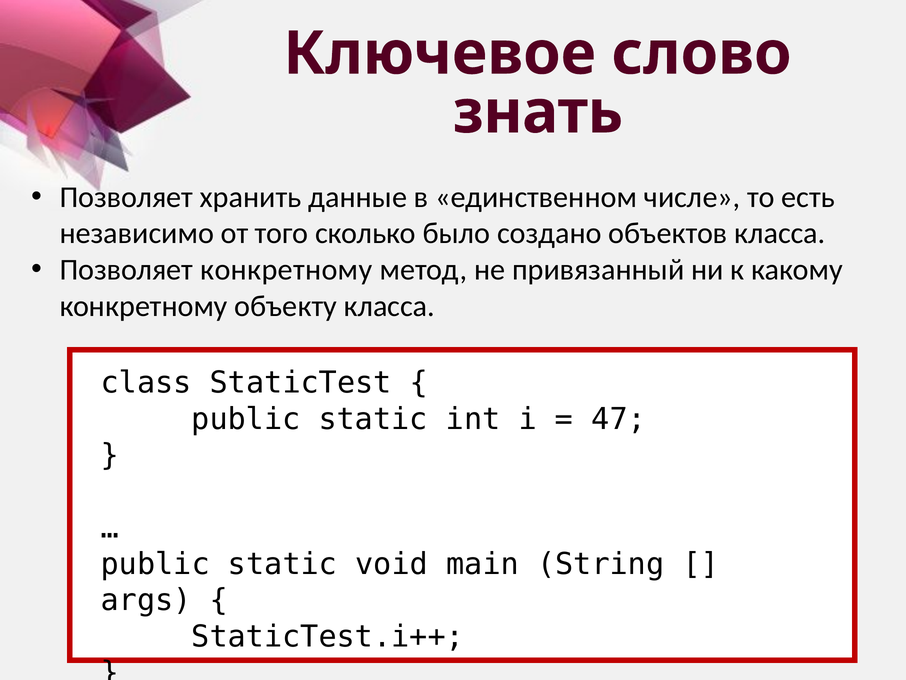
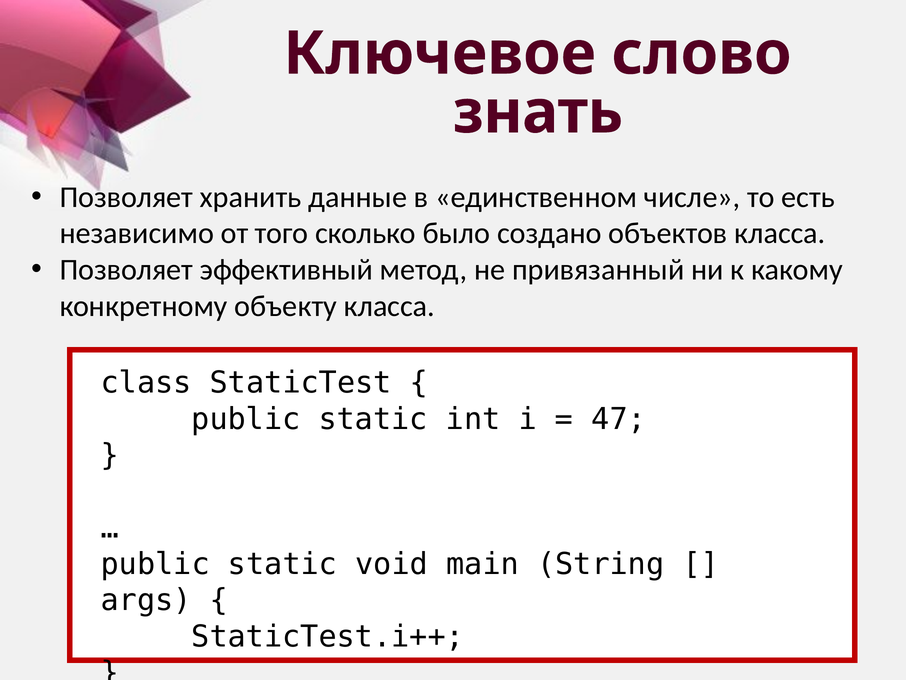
Позволяет конкретному: конкретному -> эффективный (287, 270)
